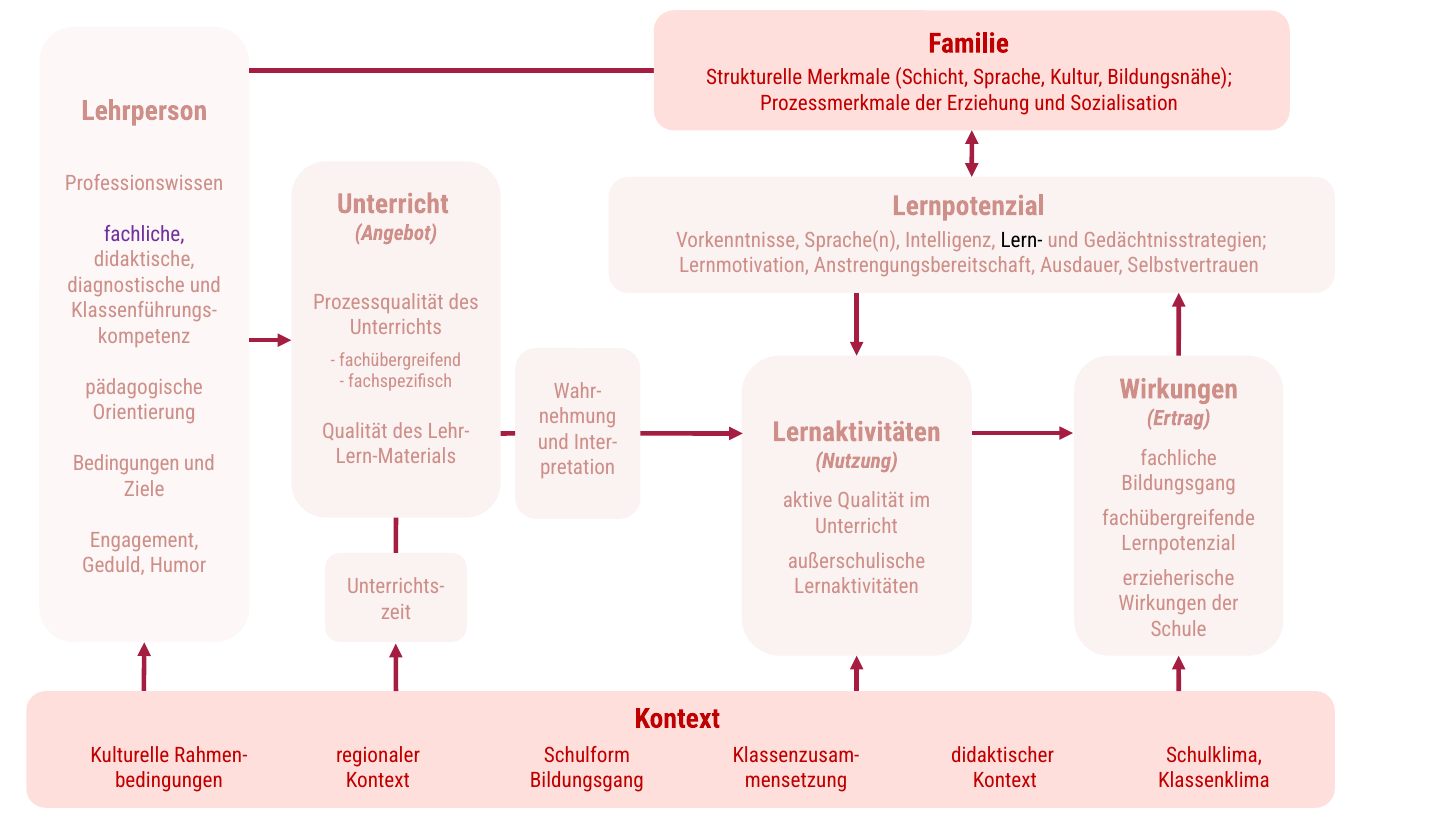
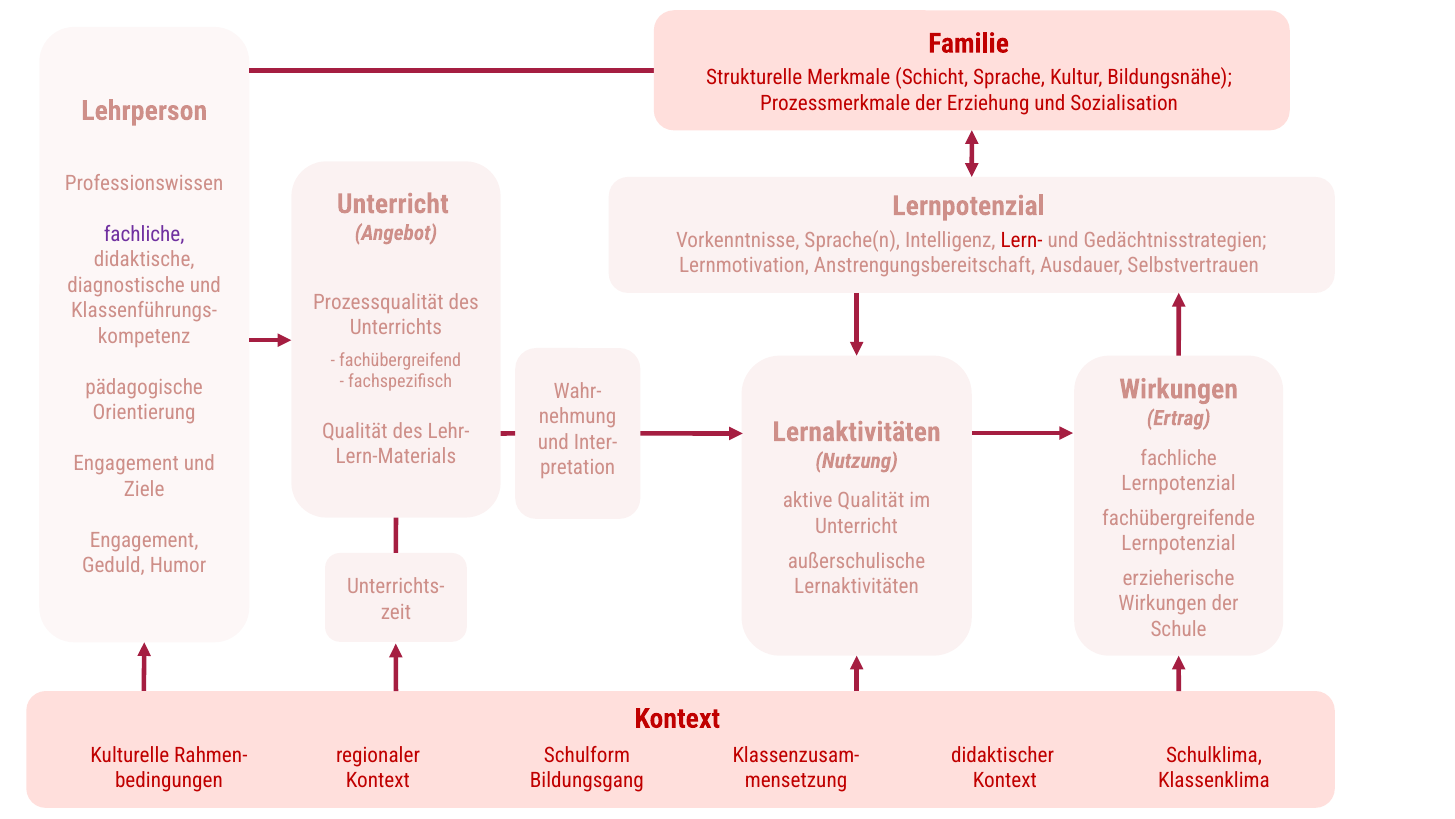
Lern- colour: black -> red (1022, 240)
Bedingungen: Bedingungen -> Engagement (126, 463)
Bildungsgang: Bildungsgang -> Lernpotenzial (1179, 483)
